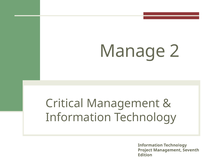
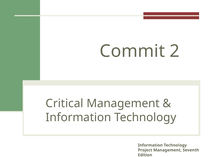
Manage: Manage -> Commit (132, 51)
